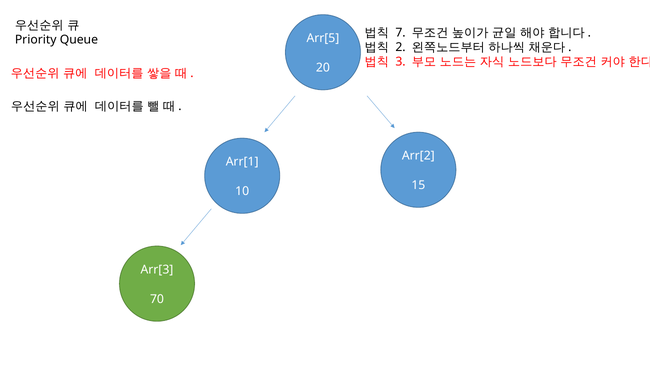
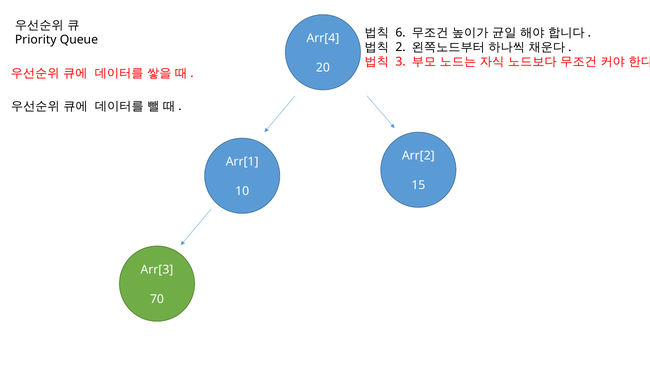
7: 7 -> 6 (401, 33)
Arr[5: Arr[5 -> Arr[4 (323, 38)
